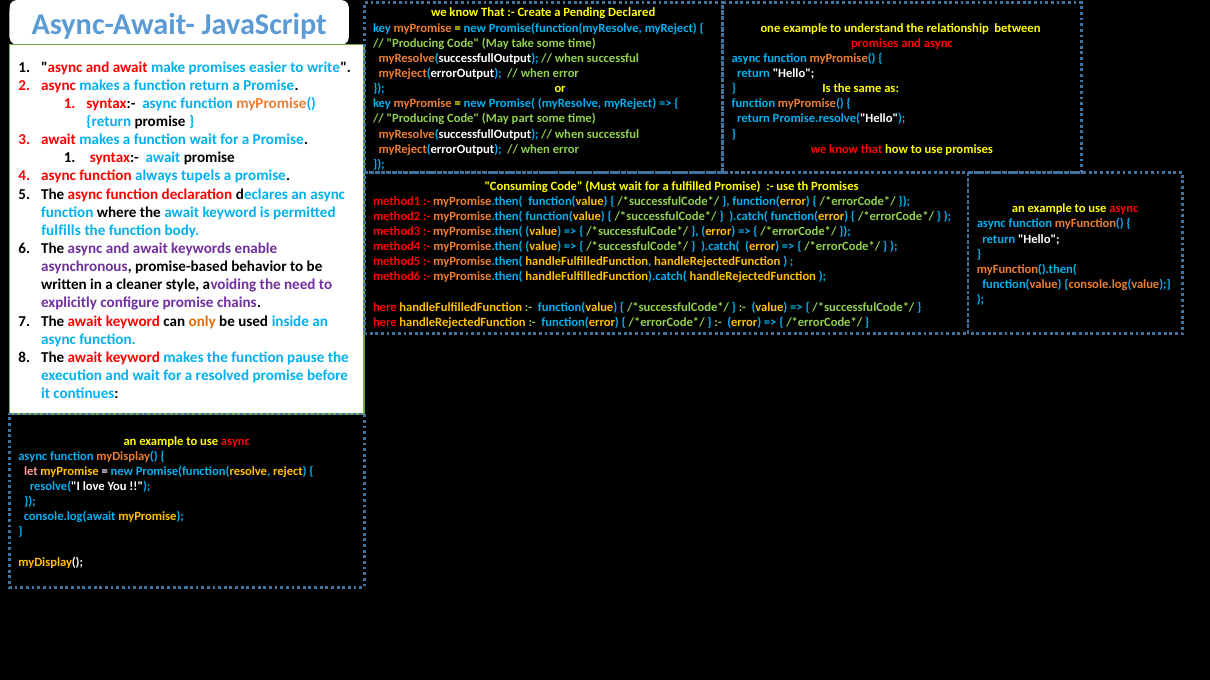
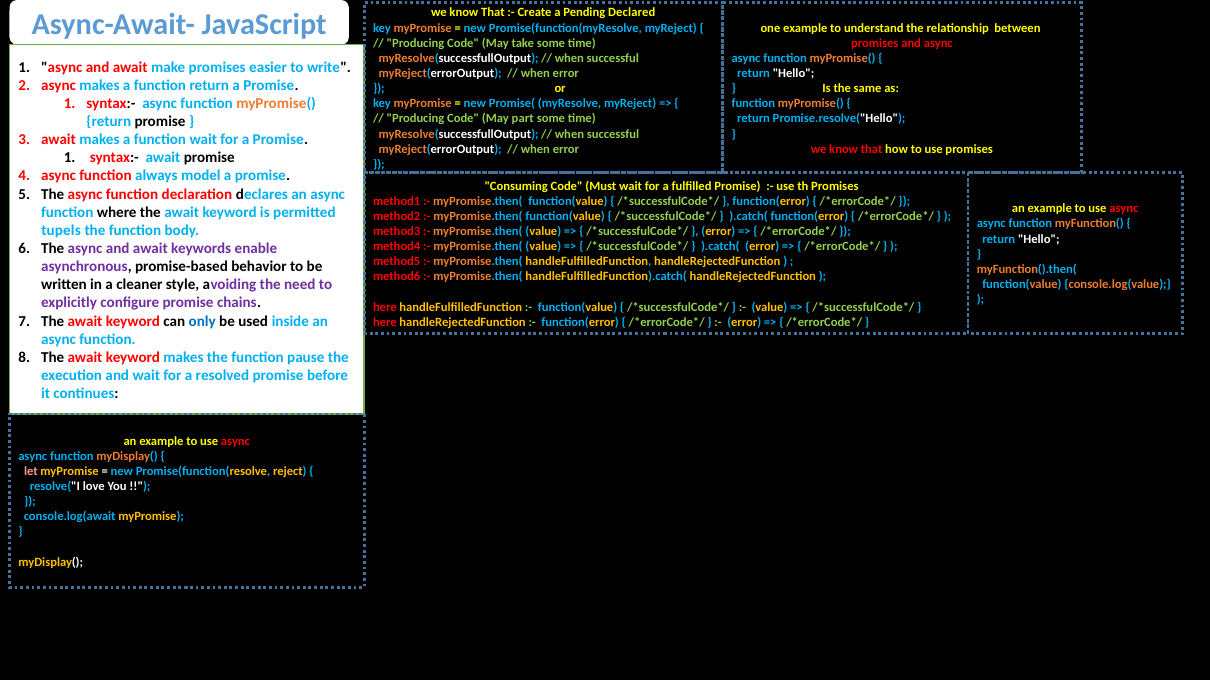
tupels: tupels -> model (201, 176)
fulfills: fulfills -> tupels (61, 231)
only colour: orange -> blue (202, 321)
